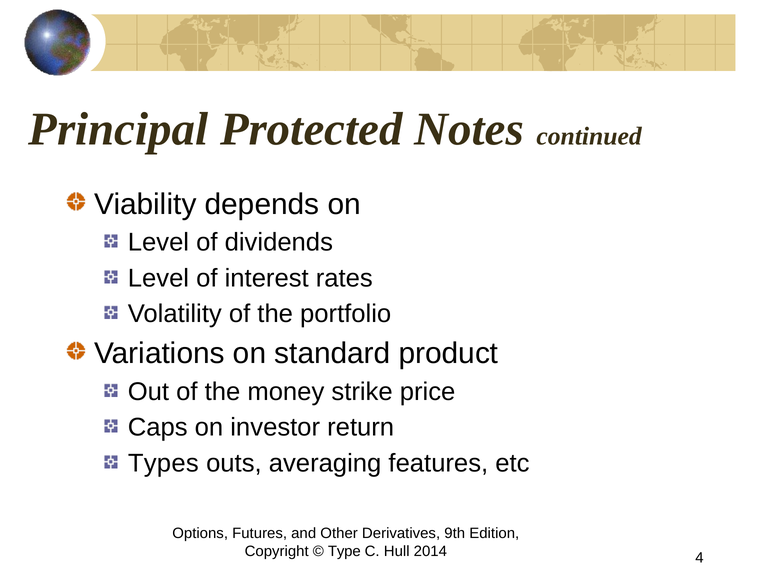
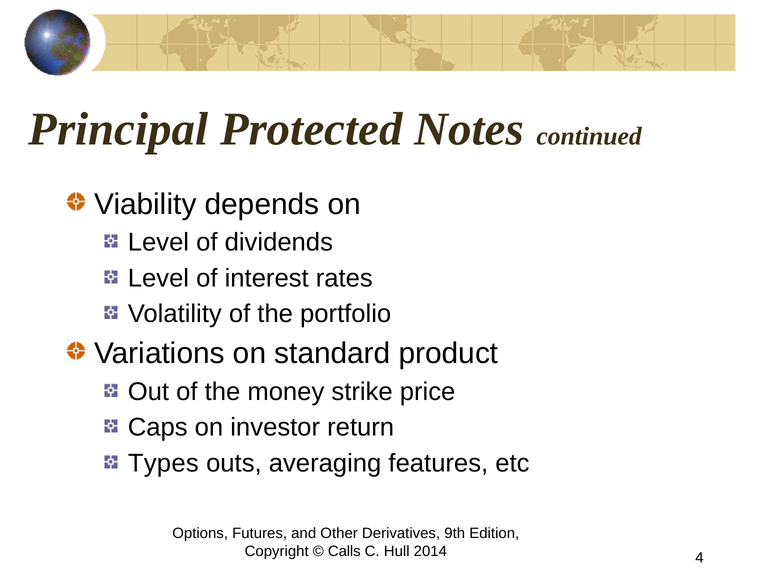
Type: Type -> Calls (344, 552)
